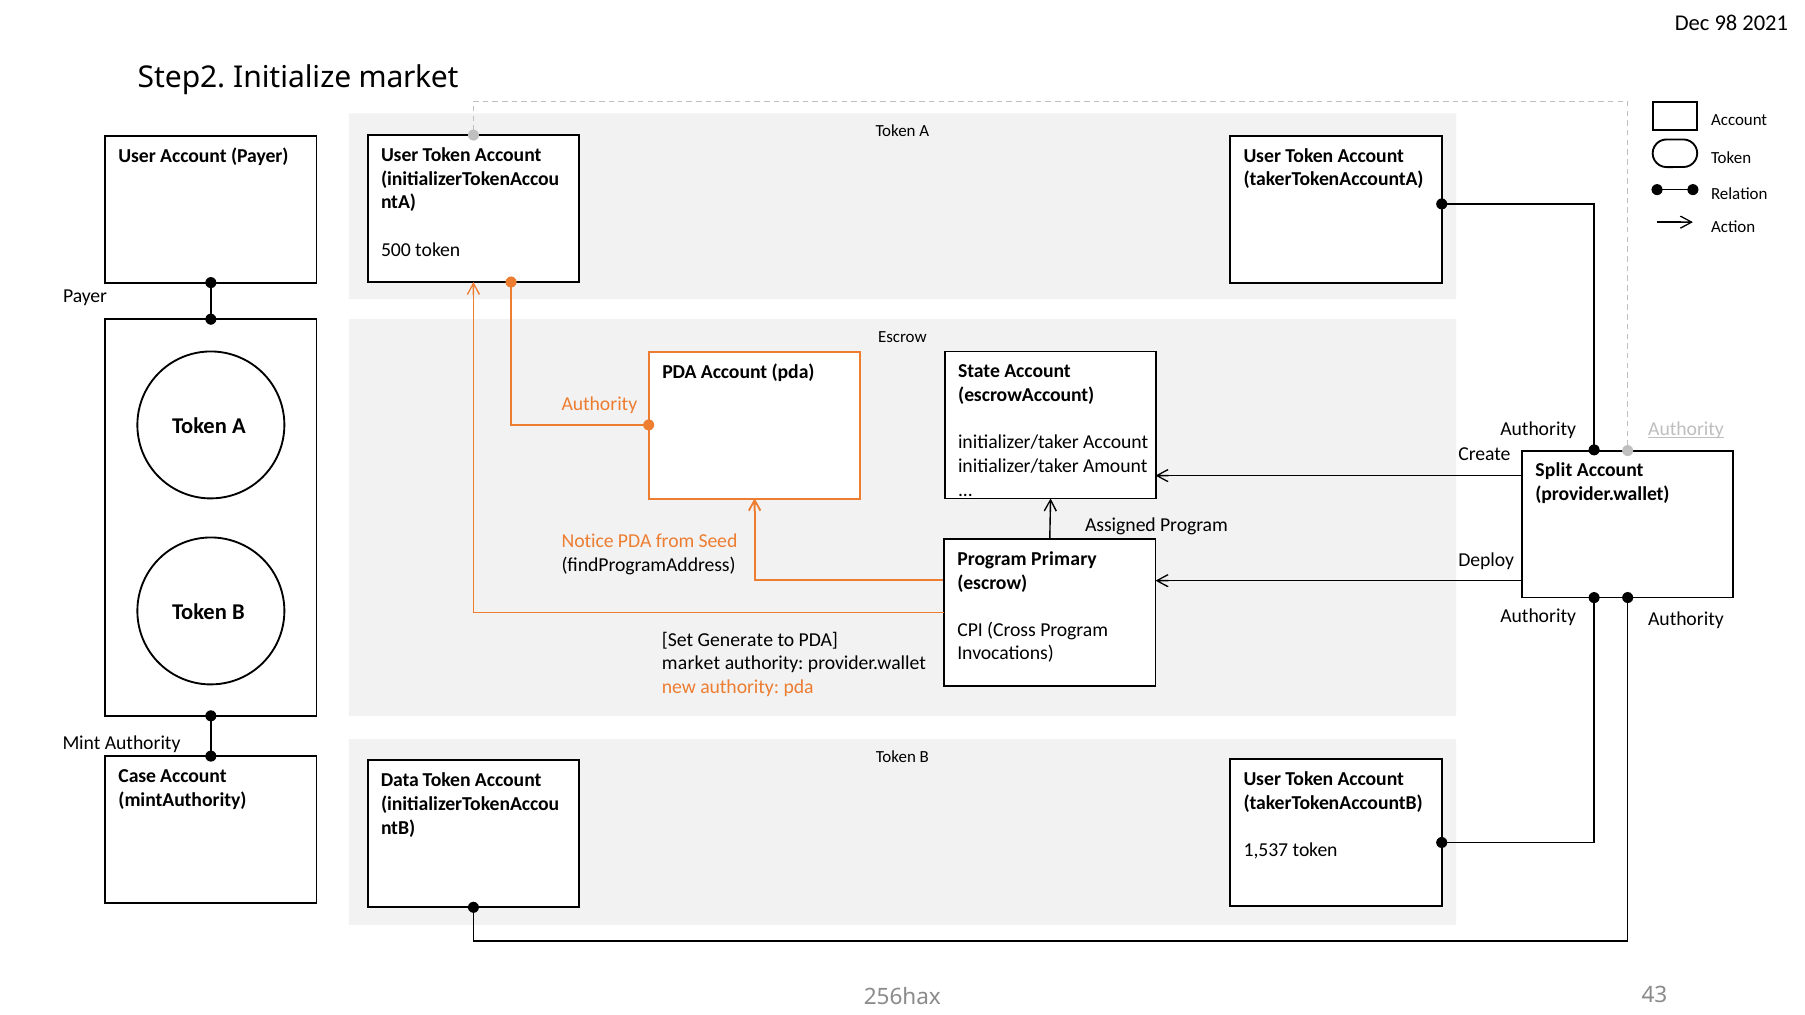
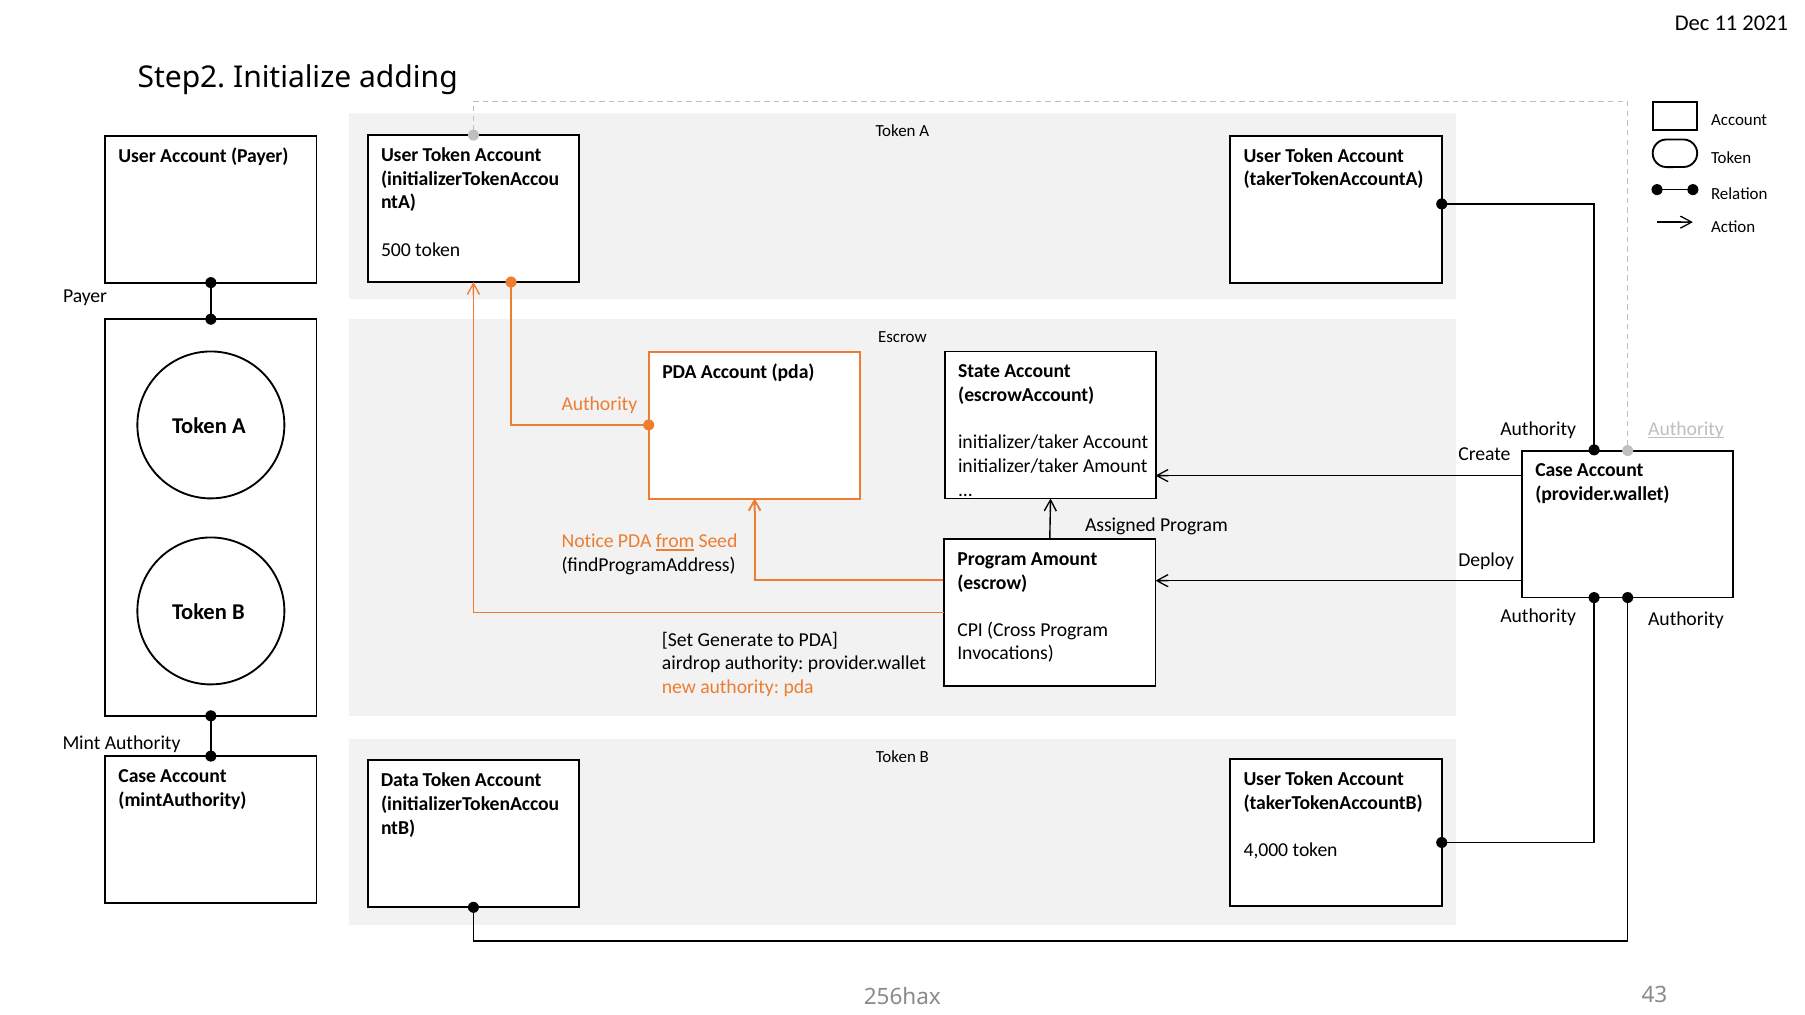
98: 98 -> 11 (1726, 23)
Initialize market: market -> adding (408, 77)
Split: Split -> Case (1554, 471)
from underline: none -> present (675, 542)
Program Primary: Primary -> Amount (1064, 559)
market: market -> airdrop (691, 664)
1,537: 1,537 -> 4,000 (1266, 851)
